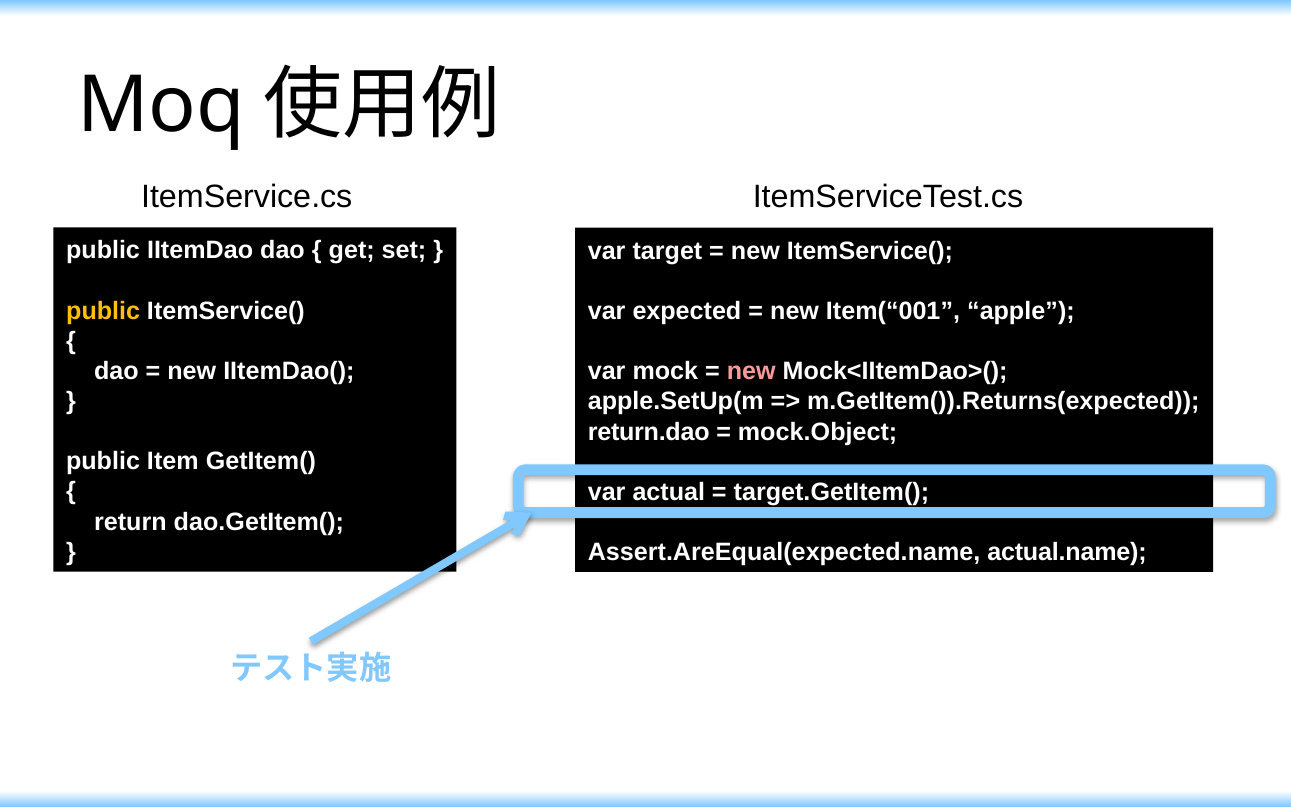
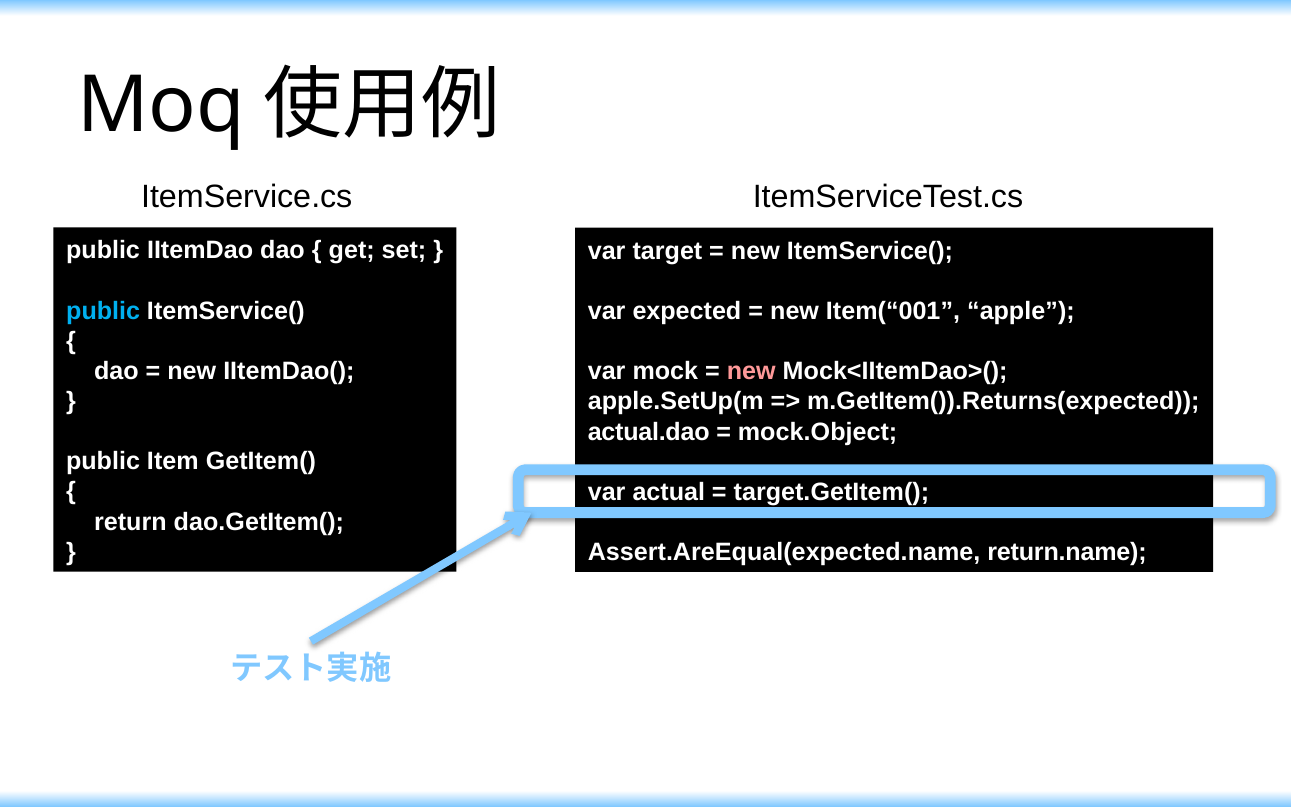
public colour: yellow -> light blue (103, 311)
return.dao: return.dao -> actual.dao (649, 432)
actual.name: actual.name -> return.name (1067, 552)
